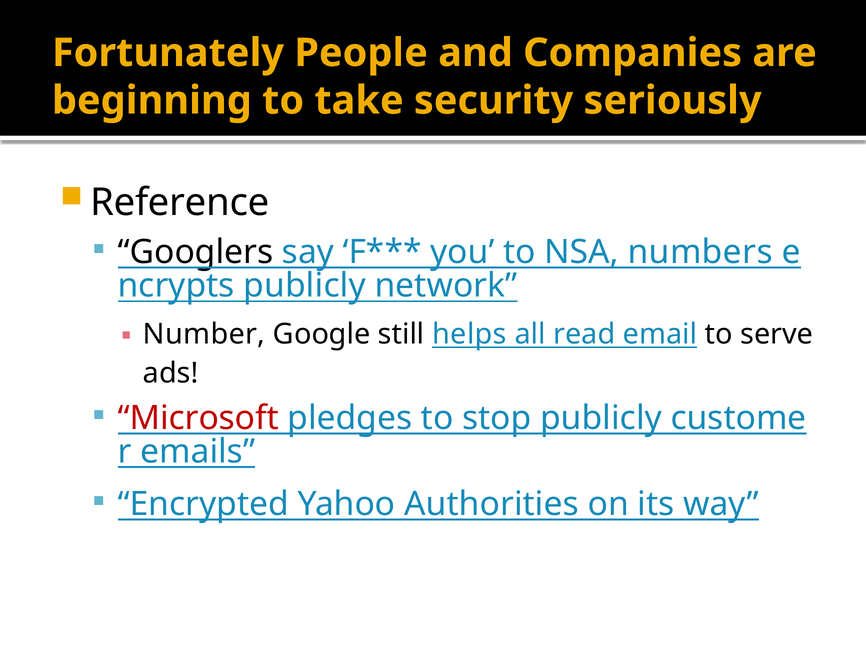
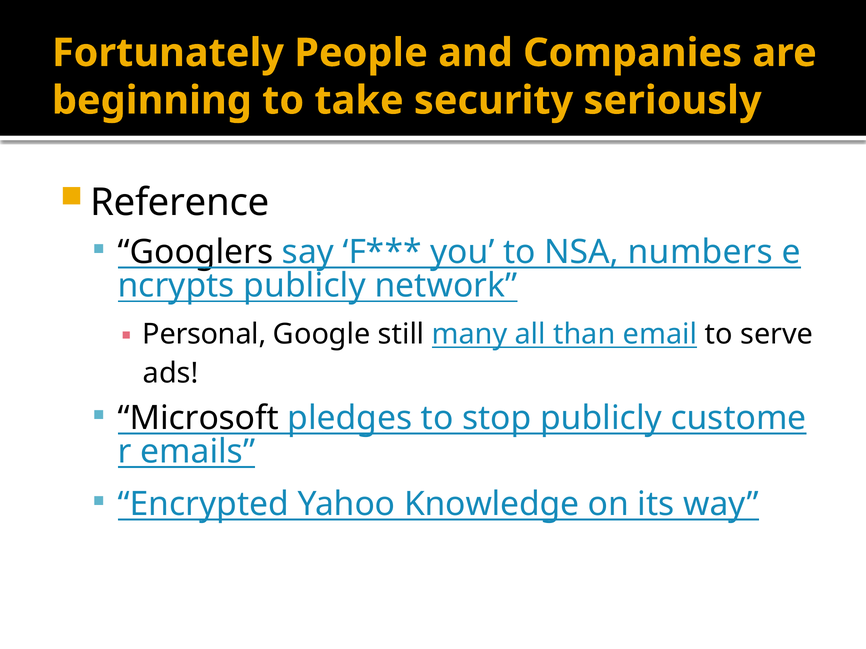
Number: Number -> Personal (204, 334)
helps: helps -> many (470, 334)
read: read -> than (584, 334)
Microsoft colour: red -> black (198, 418)
Authorities: Authorities -> Knowledge (492, 504)
